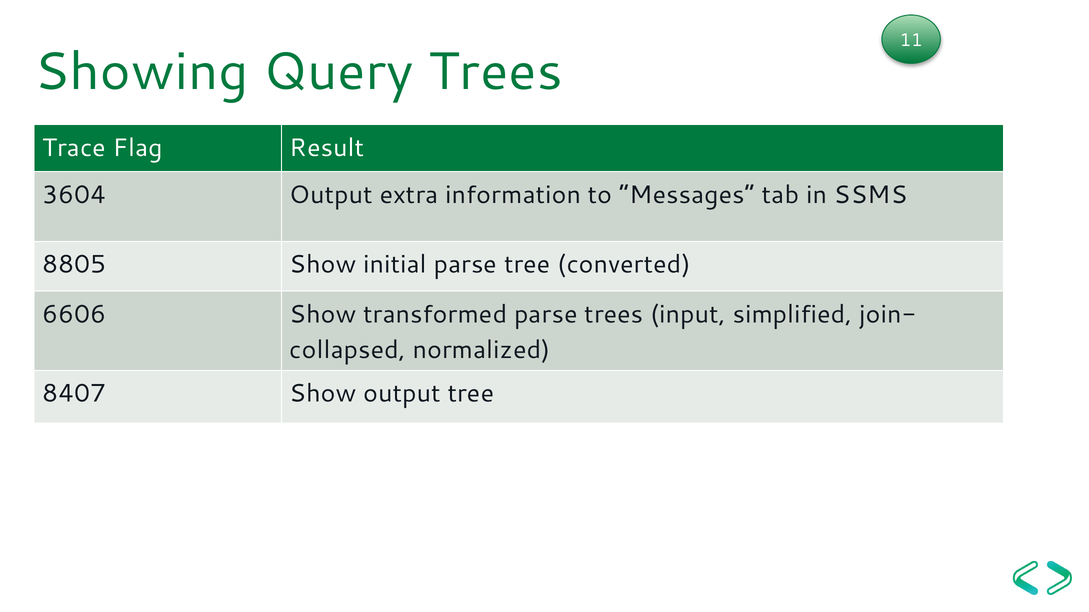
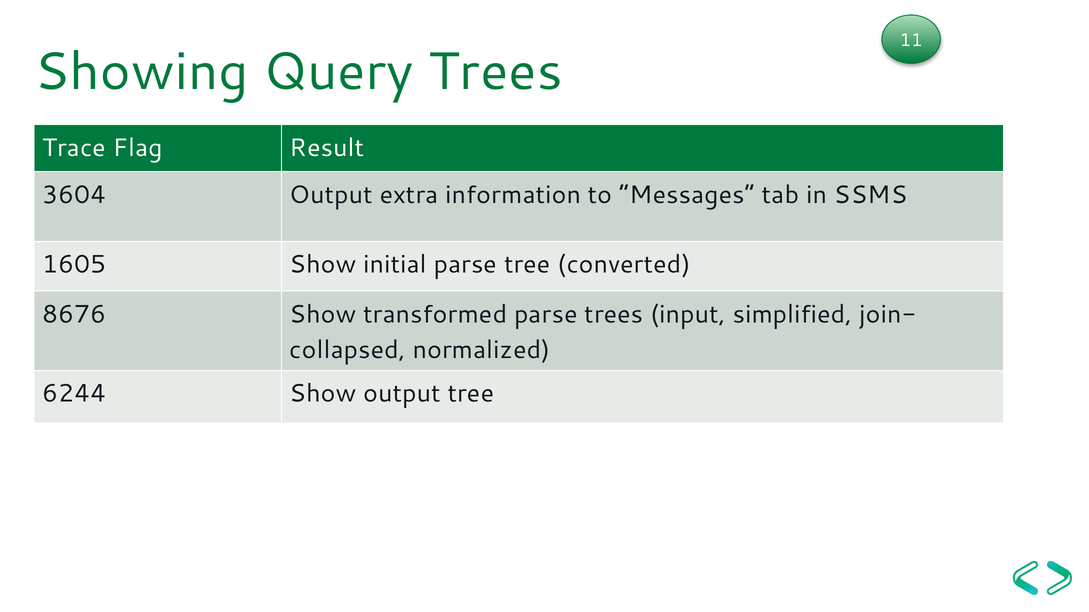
8805: 8805 -> 1605 (74, 265)
6606: 6606 -> 8676 (74, 315)
8407: 8407 -> 6244 (74, 394)
